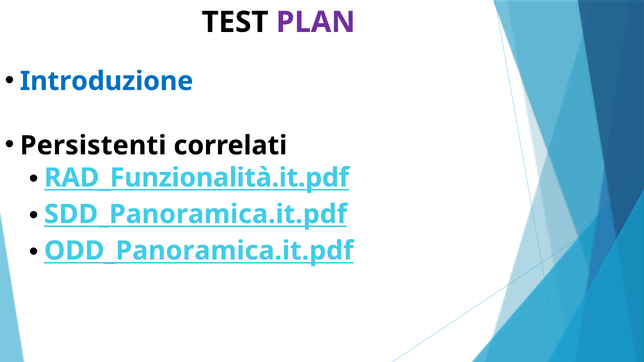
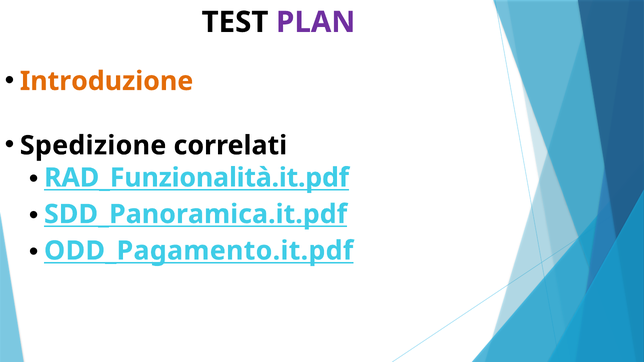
Introduzione colour: blue -> orange (107, 81)
Persistenti: Persistenti -> Spedizione (93, 146)
ODD_Panoramica.it.pdf: ODD_Panoramica.it.pdf -> ODD_Pagamento.it.pdf (199, 251)
